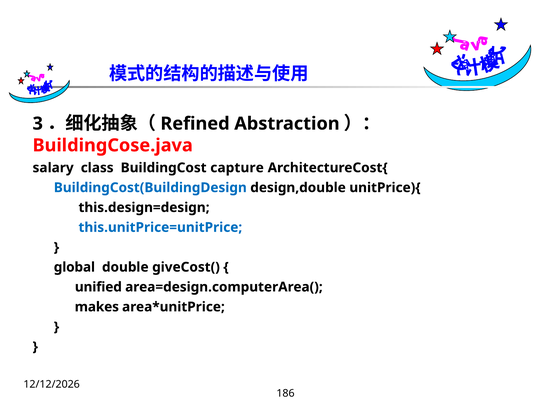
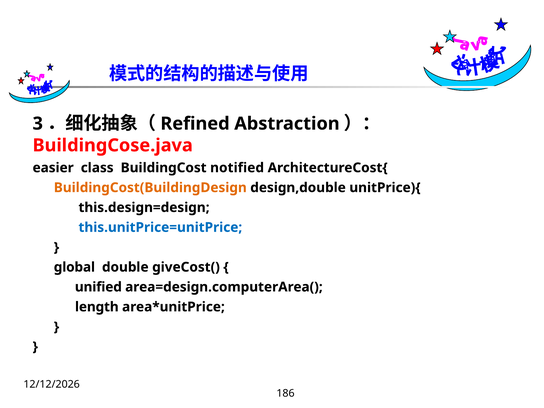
salary: salary -> easier (53, 168)
capture: capture -> notified (237, 168)
BuildingCost(BuildingDesign colour: blue -> orange (150, 188)
makes: makes -> length (97, 307)
